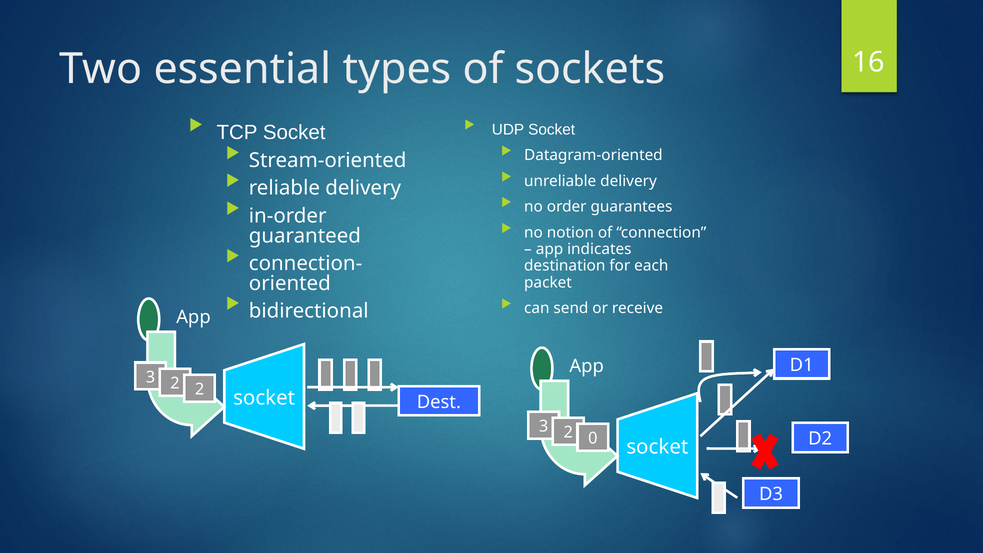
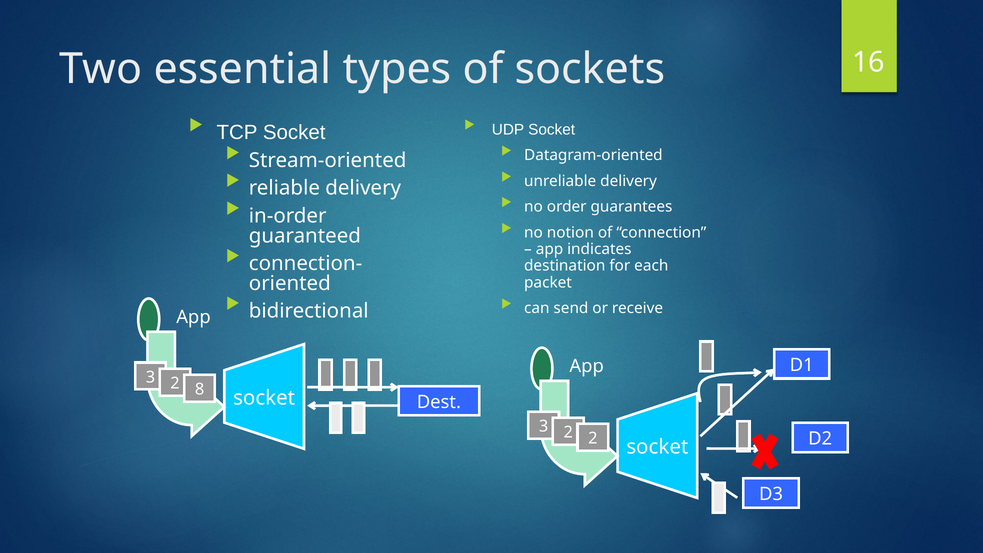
2 2: 2 -> 8 (200, 389)
2 0: 0 -> 2 (593, 439)
